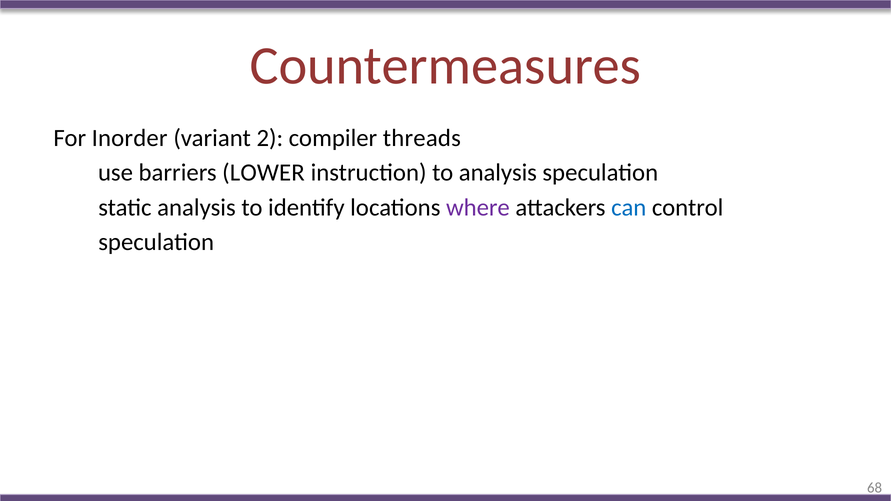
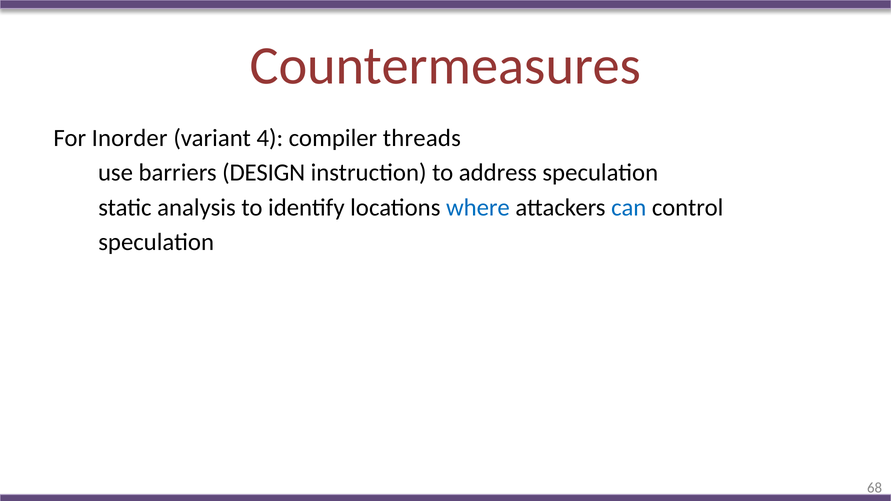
2: 2 -> 4 (270, 138)
LOWER: LOWER -> DESIGN (264, 173)
to analysis: analysis -> address (498, 173)
where colour: purple -> blue (478, 207)
